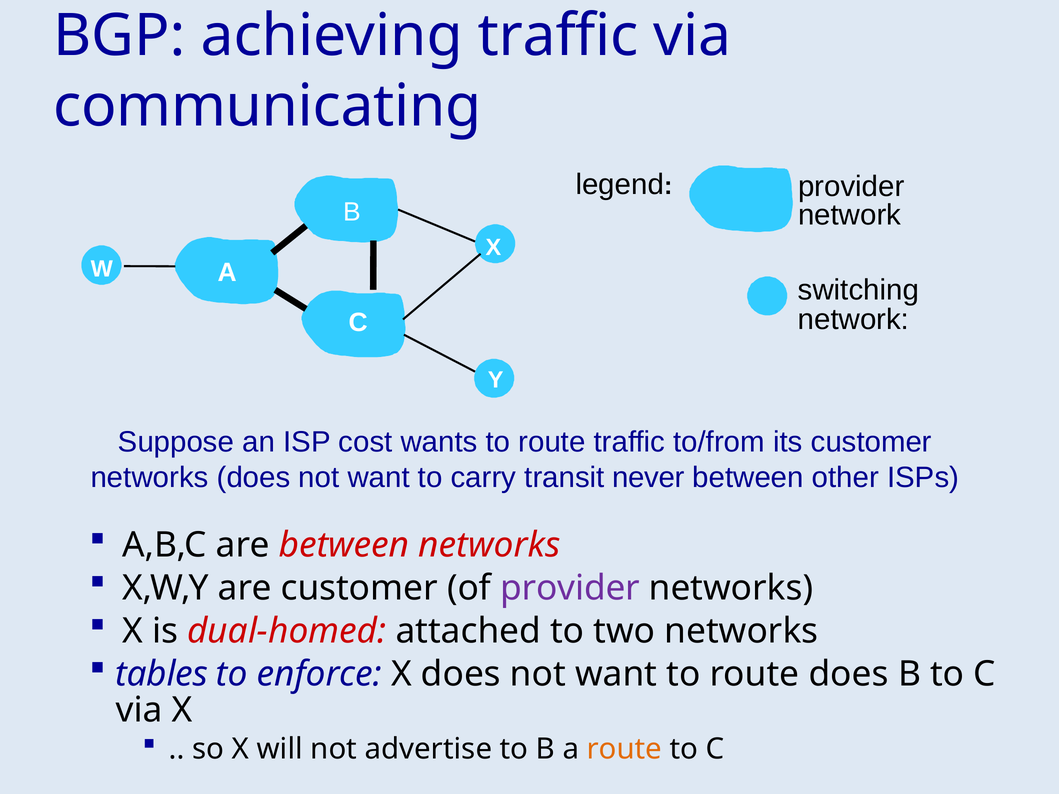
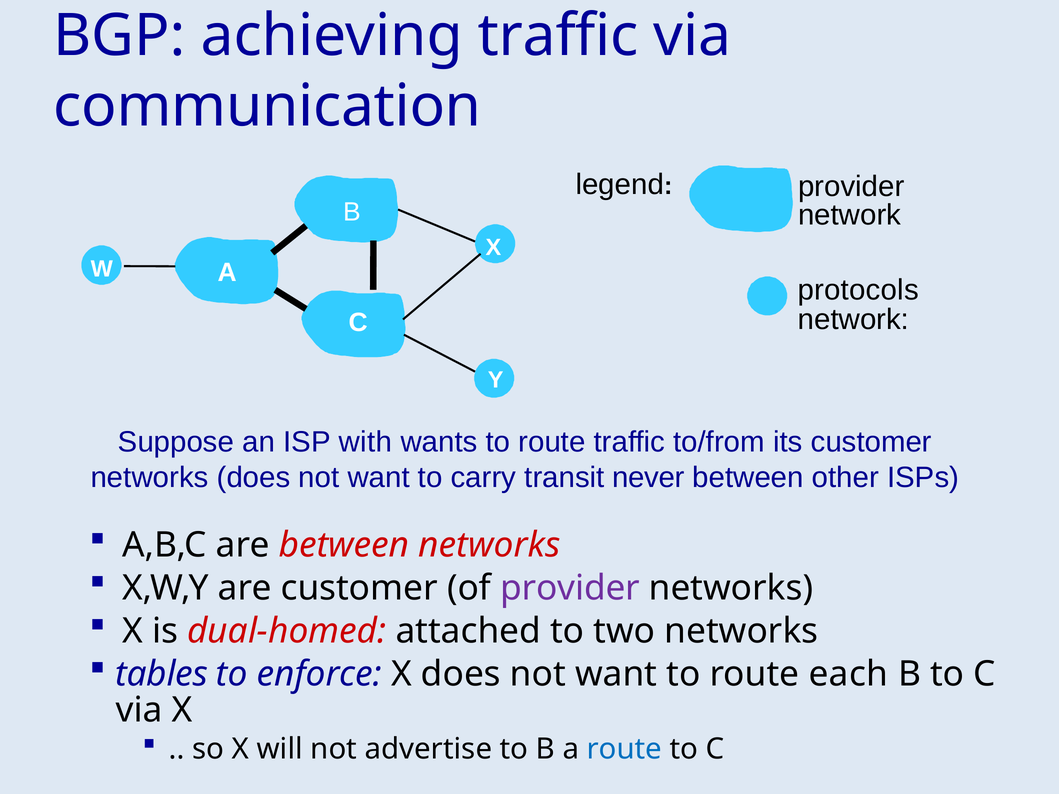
communicating: communicating -> communication (267, 106)
switching: switching -> protocols (858, 290)
cost: cost -> with (365, 442)
route does: does -> each (848, 674)
route colour: orange -> blue (624, 749)
